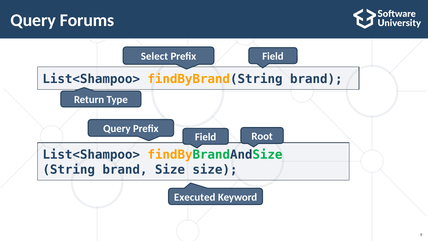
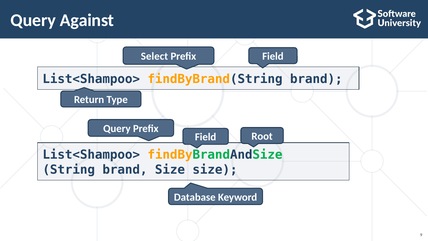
Forums: Forums -> Against (87, 20)
Executed: Executed -> Database (195, 197)
